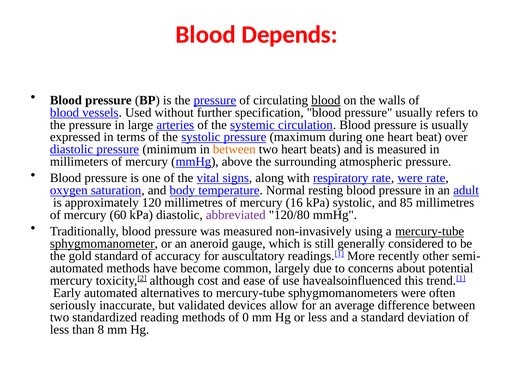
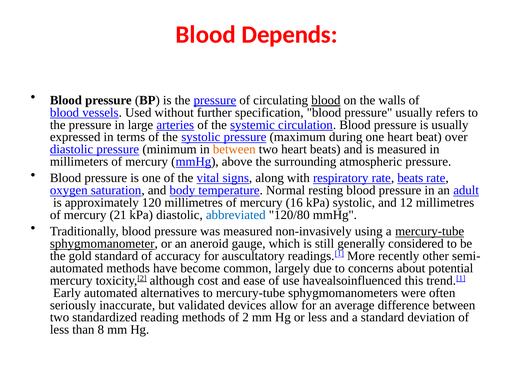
rate were: were -> beats (410, 178)
85: 85 -> 12 (406, 203)
60: 60 -> 21 (118, 215)
abbreviated colour: purple -> blue (236, 215)
0: 0 -> 2 (246, 318)
